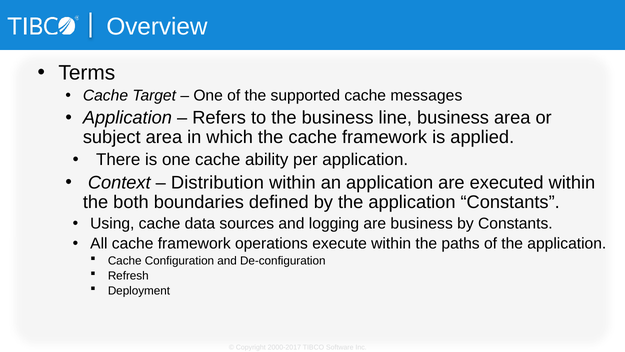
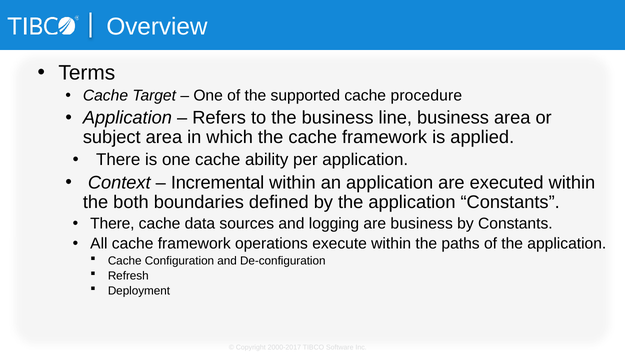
messages: messages -> procedure (426, 96)
Distribution: Distribution -> Incremental (218, 182)
Using: Using -> There (112, 223)
